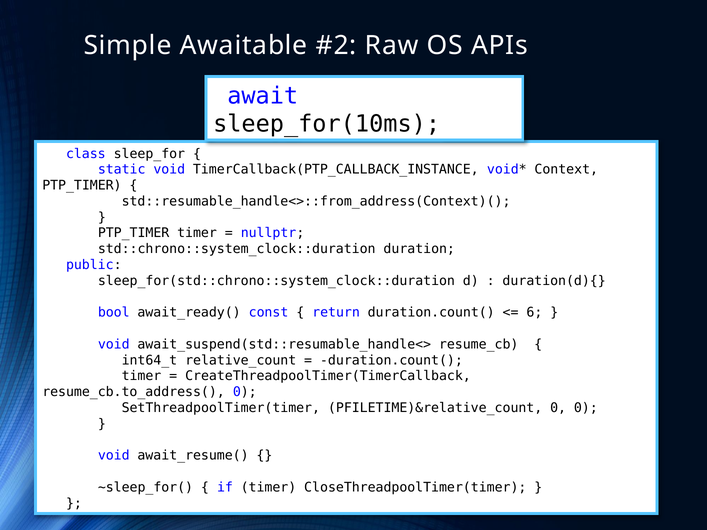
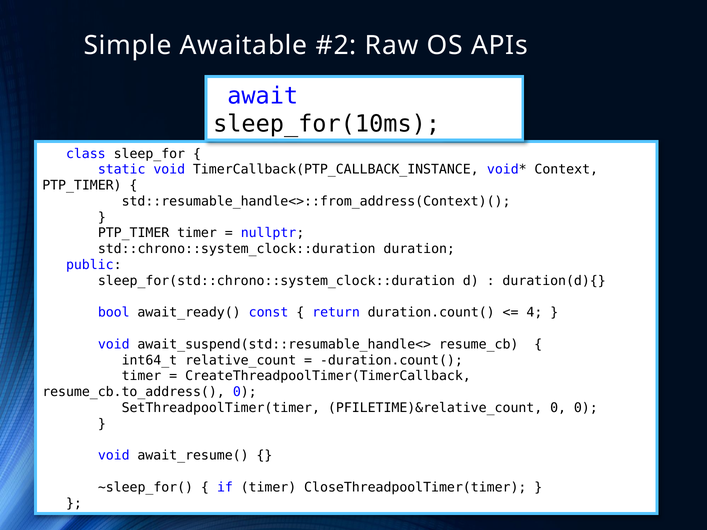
6: 6 -> 4 (534, 313)
